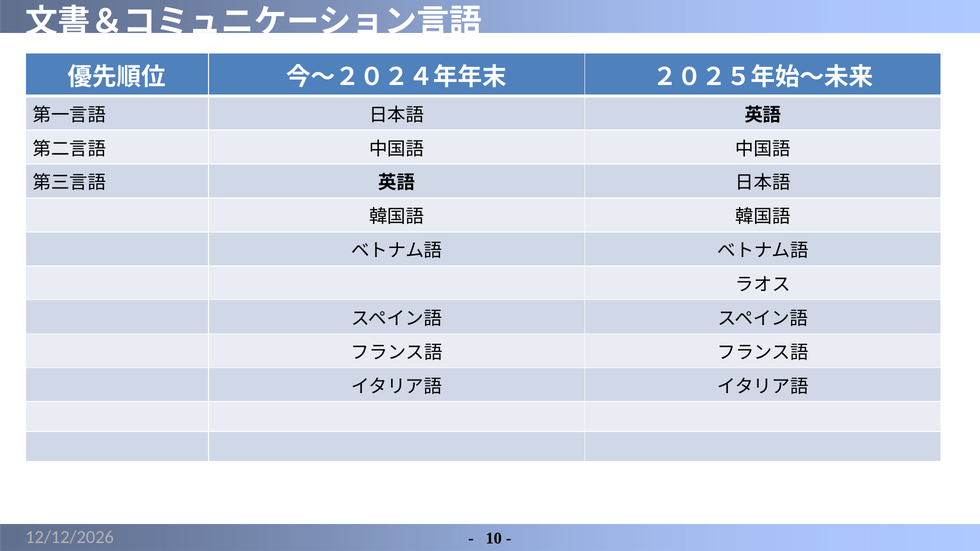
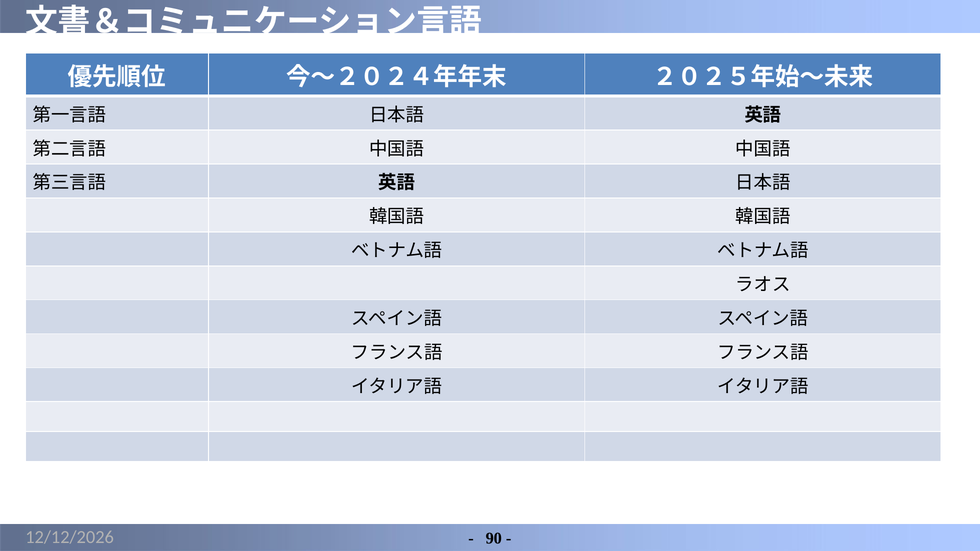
10: 10 -> 90 (494, 539)
